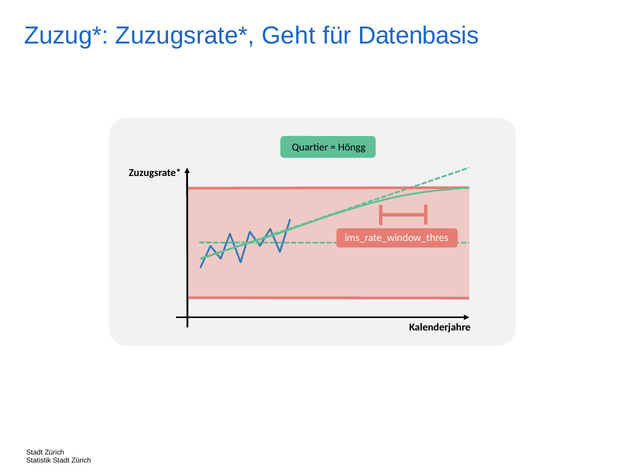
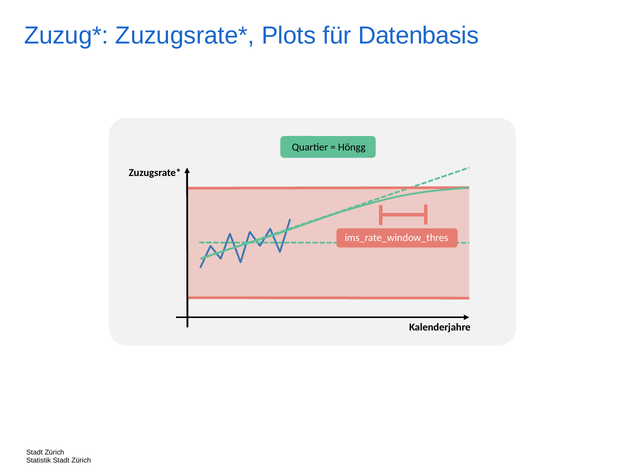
Geht: Geht -> Plots (289, 36)
